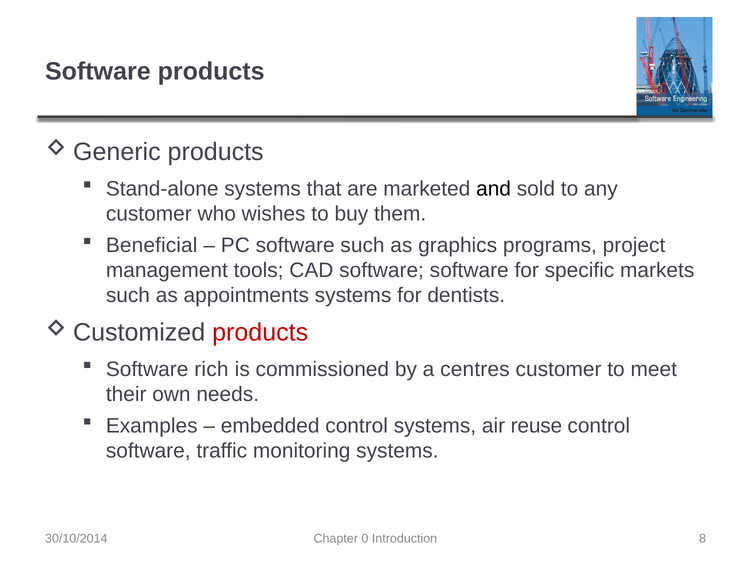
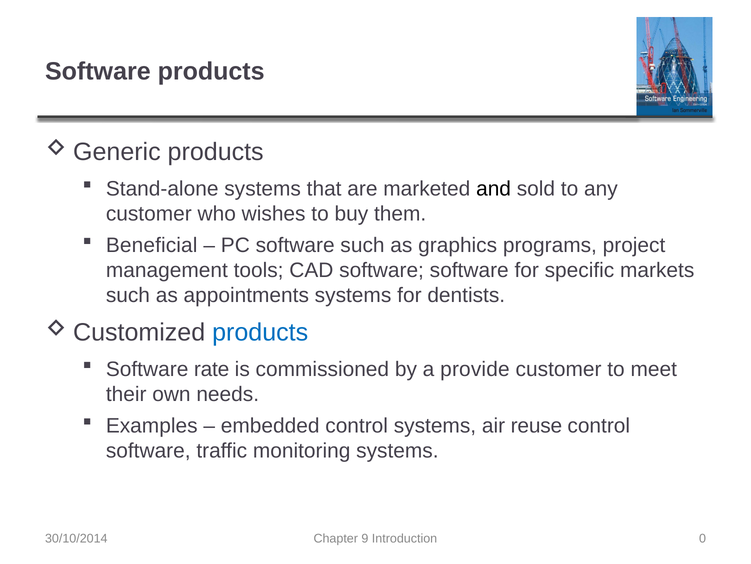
products colour: red -> blue (260, 332)
rich: rich -> rate (212, 369)
centres: centres -> provide (475, 369)
0: 0 -> 9 (365, 538)
8: 8 -> 0 (703, 538)
